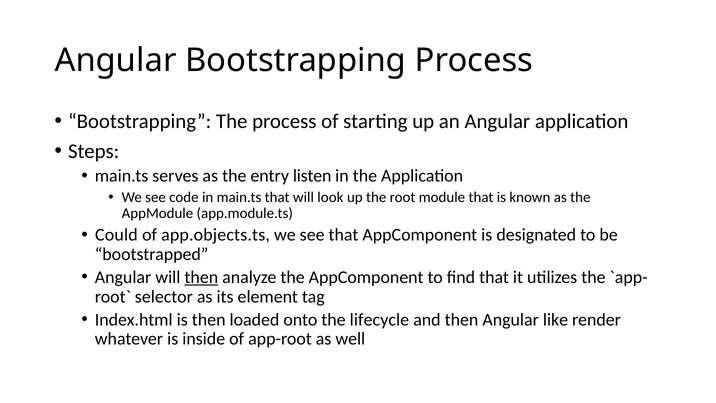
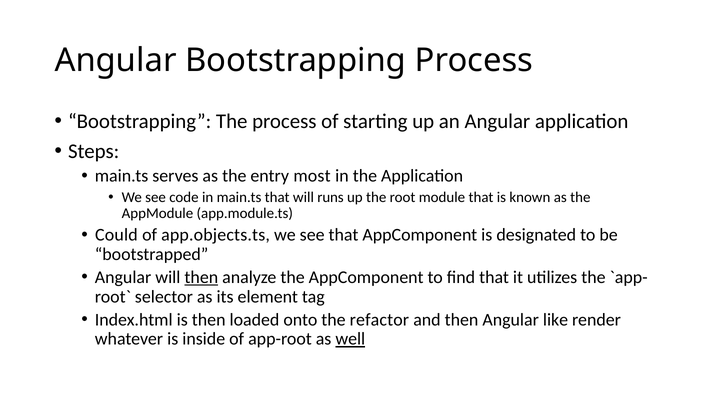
listen: listen -> most (312, 176)
look: look -> runs (330, 197)
lifecycle: lifecycle -> refactor (379, 319)
well underline: none -> present (350, 339)
